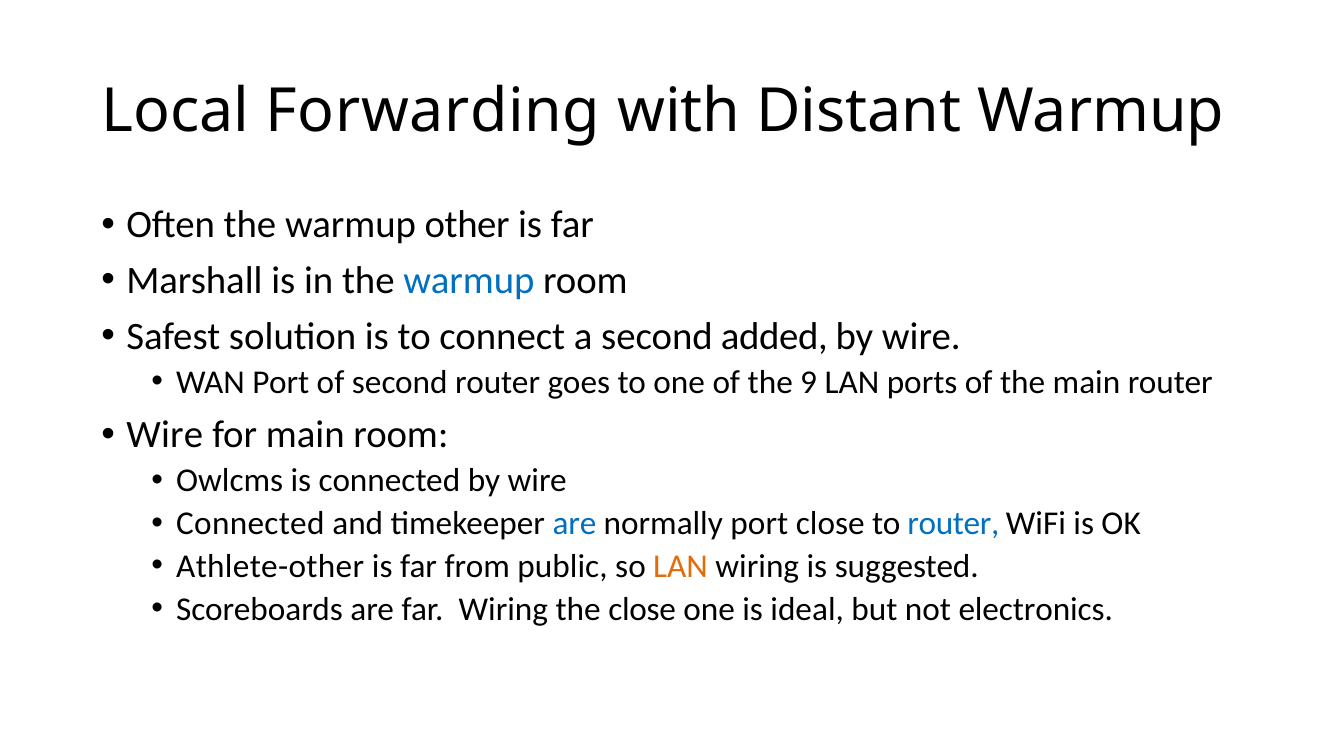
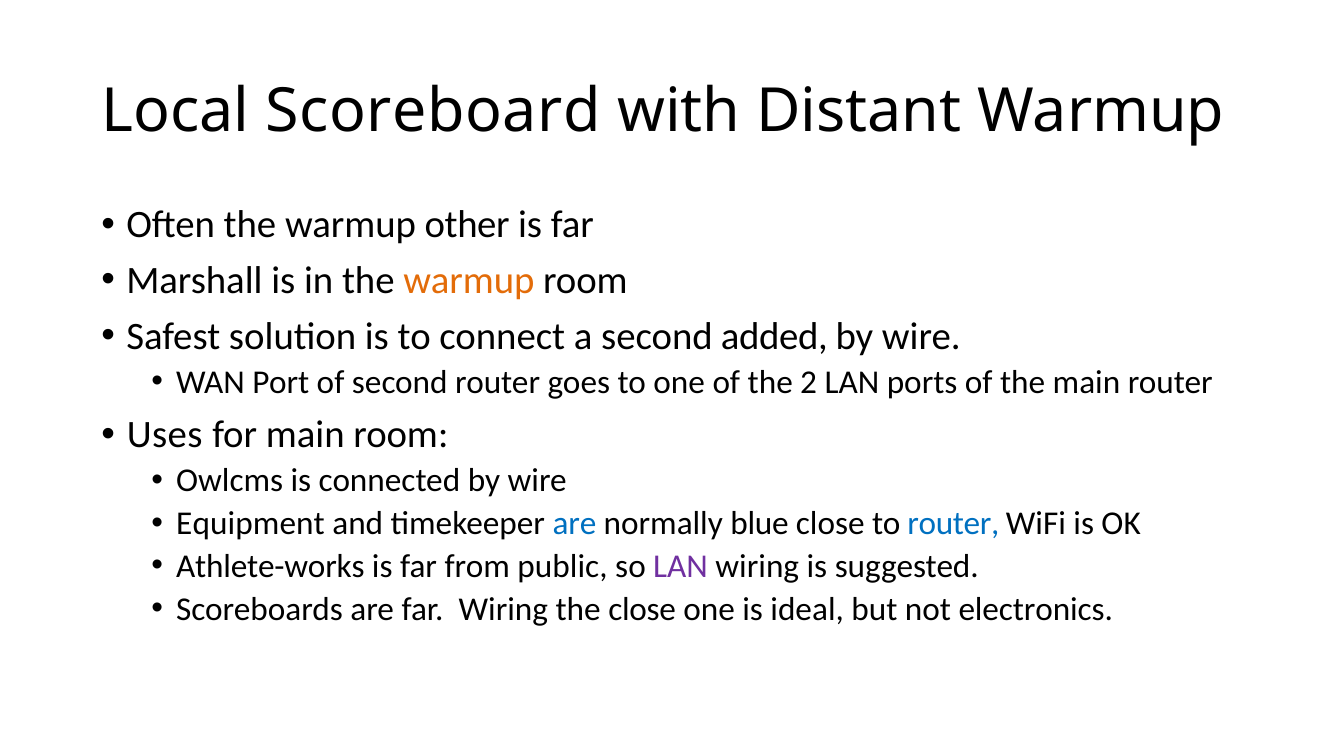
Forwarding: Forwarding -> Scoreboard (433, 112)
warmup colour: blue -> orange (469, 281)
9: 9 -> 2 (809, 382)
Wire: Wire -> Uses (165, 435)
Connected: Connected -> Equipment (250, 524)
normally port: port -> blue (760, 524)
Athlete-other: Athlete-other -> Athlete-works (270, 566)
LAN colour: orange -> purple (681, 566)
